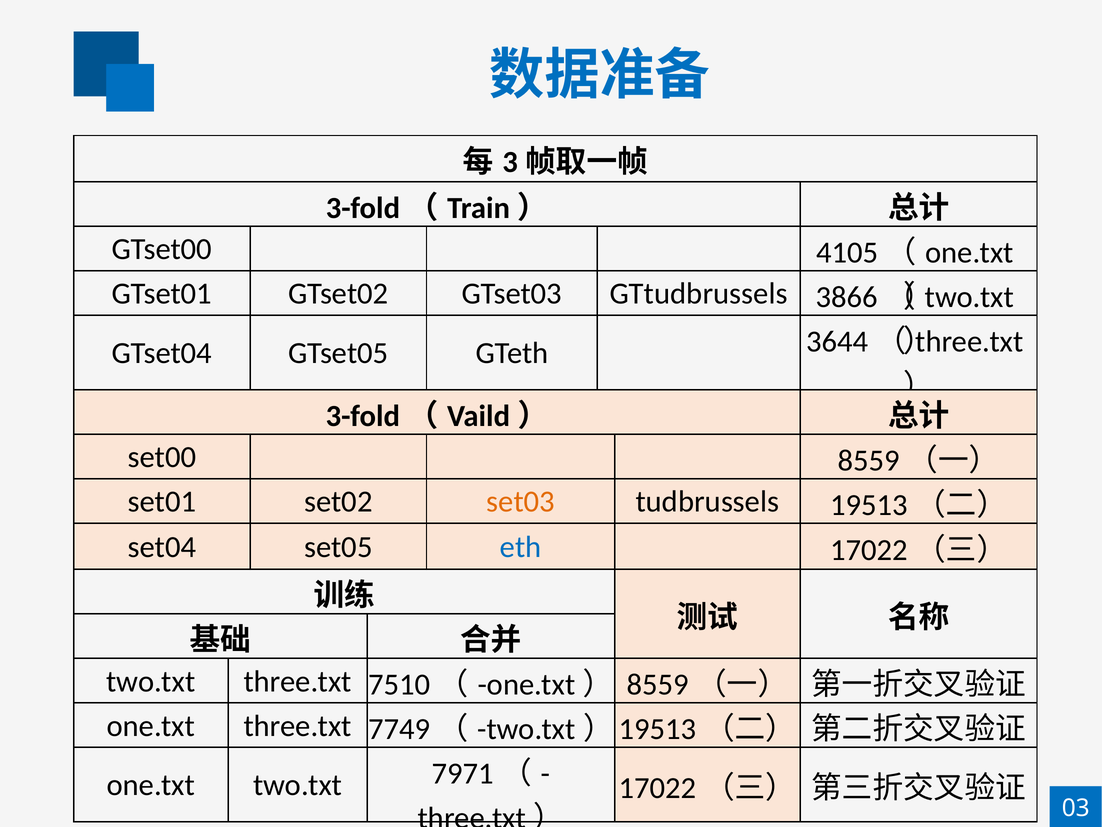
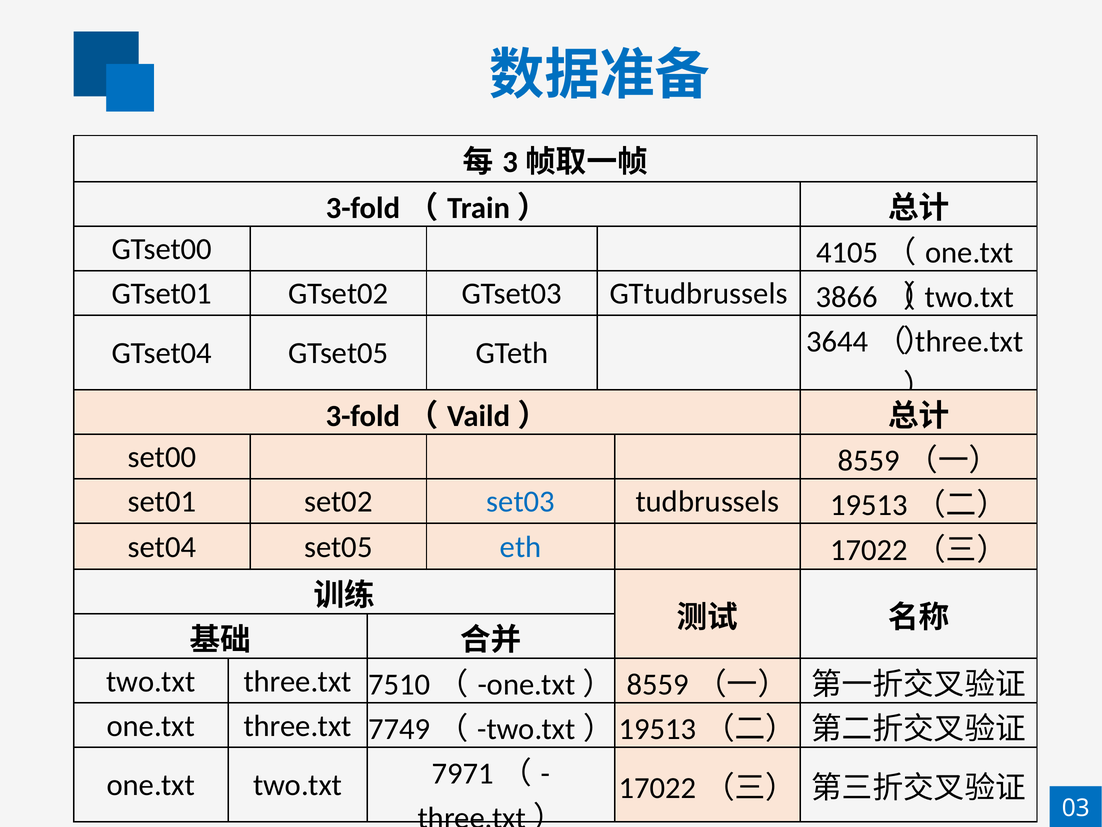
set03 colour: orange -> blue (521, 501)
